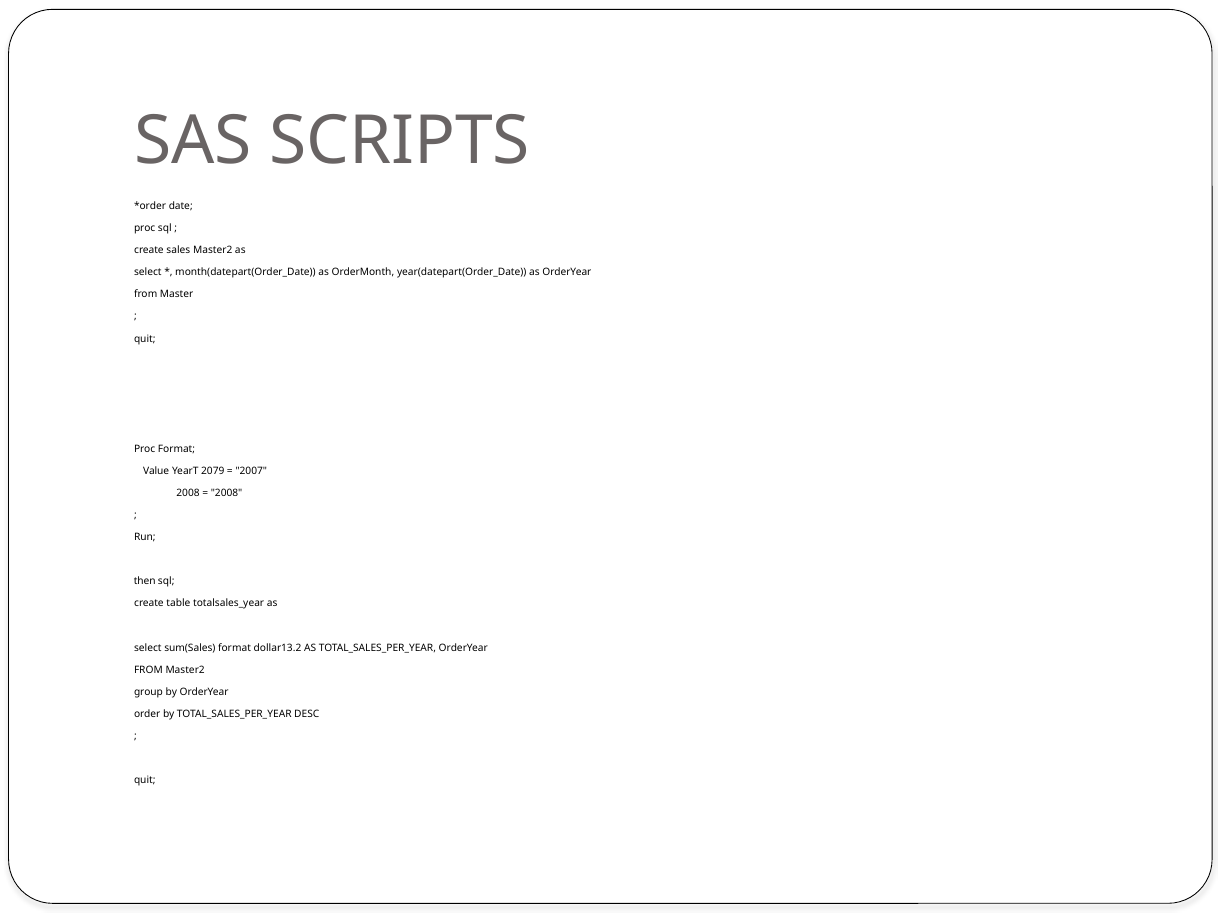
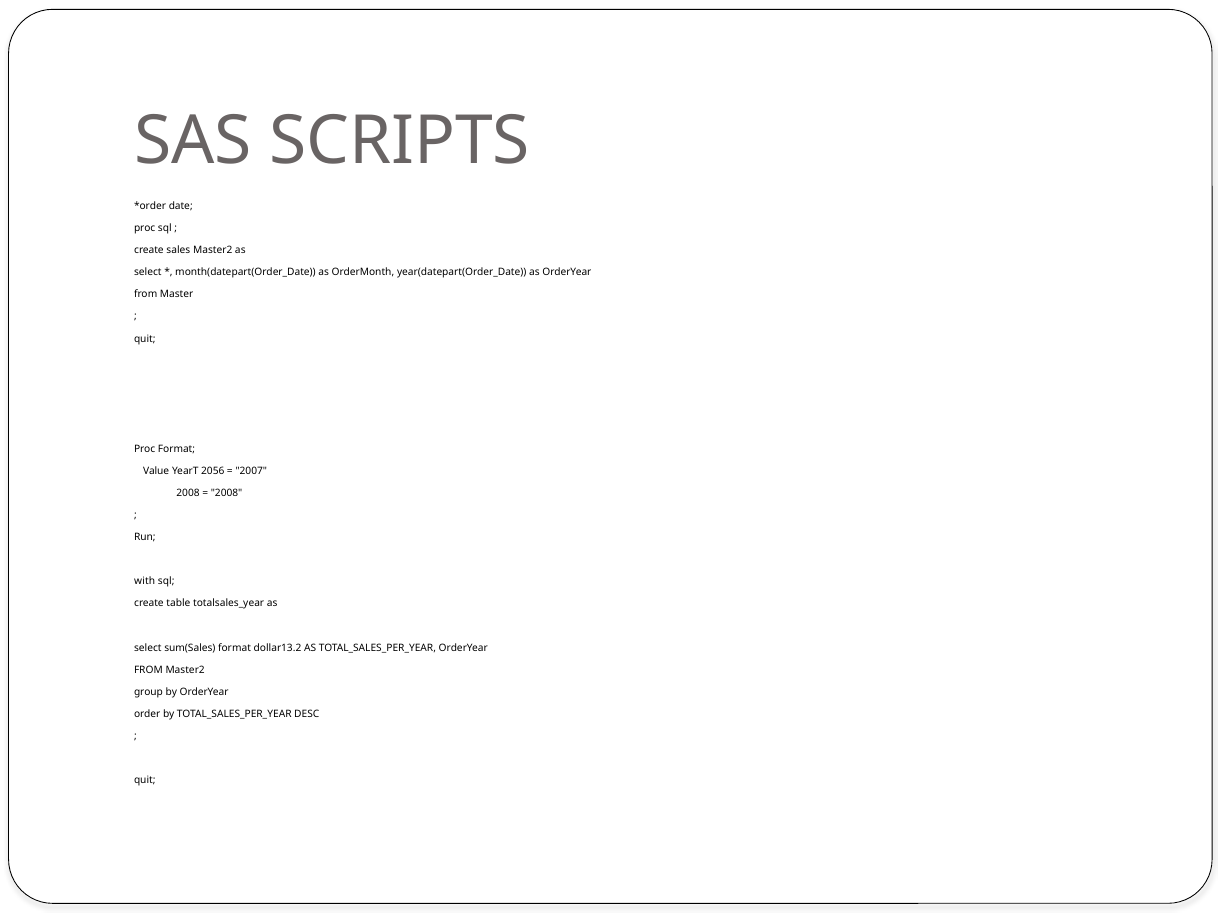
2079: 2079 -> 2056 (213, 471)
then: then -> with (145, 581)
